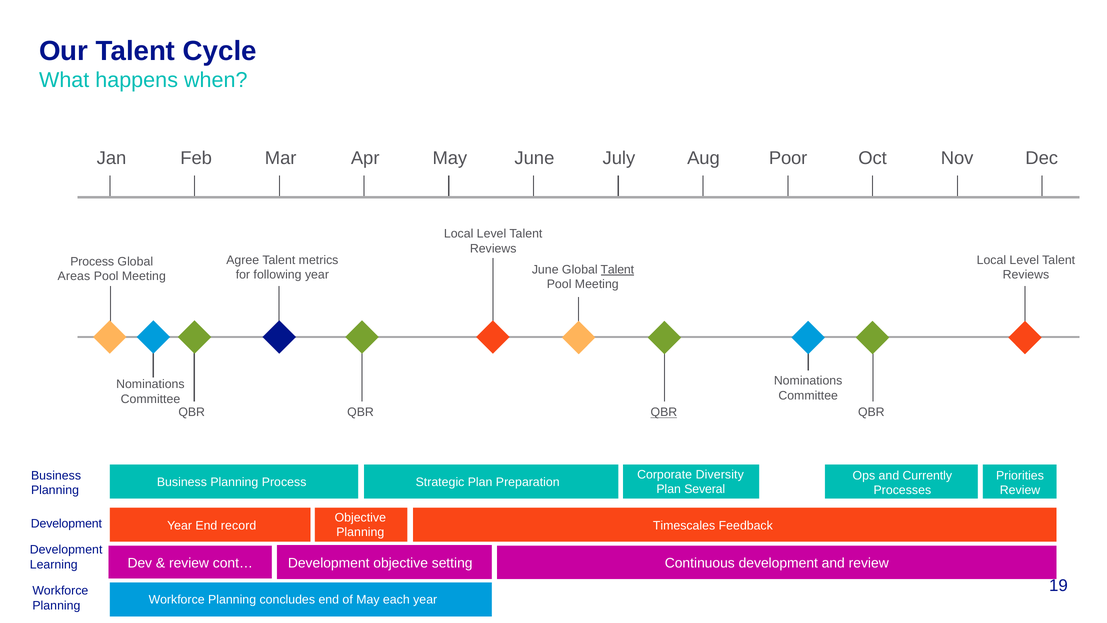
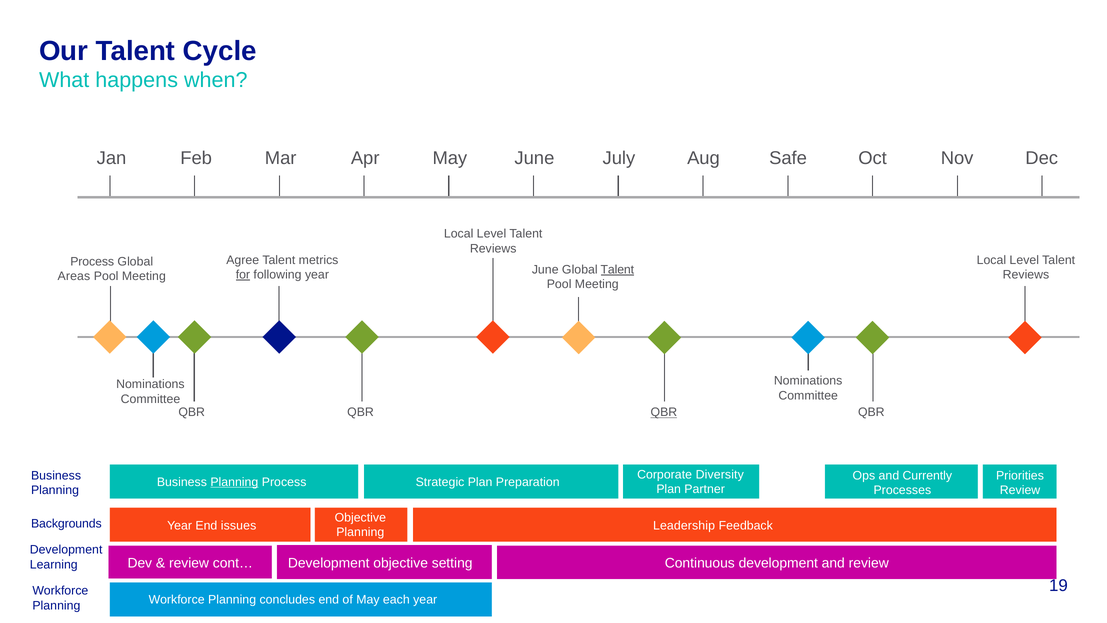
Poor: Poor -> Safe (788, 158)
for underline: none -> present (243, 275)
Planning underline: none -> present (234, 482)
Several: Several -> Partner (705, 489)
Development: Development -> Backgrounds (66, 523)
record: record -> issues (239, 526)
Timescales: Timescales -> Leadership (684, 526)
